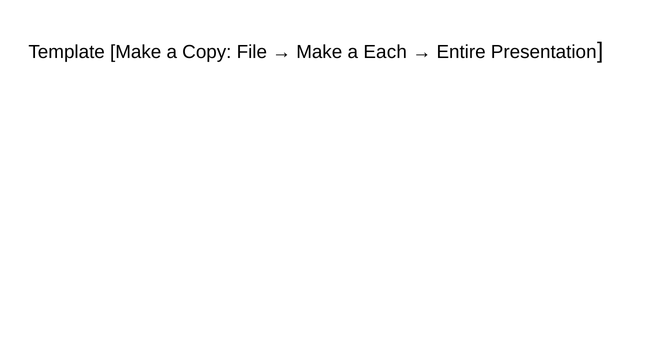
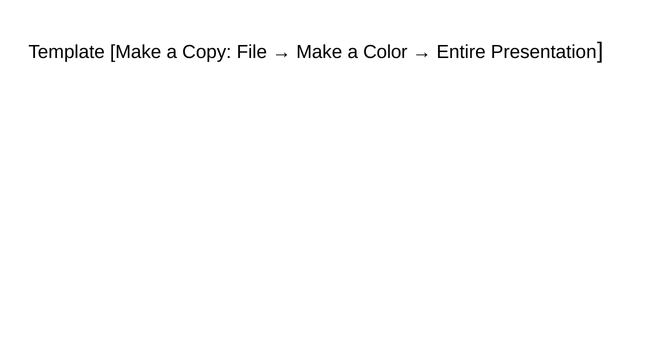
Each: Each -> Color (385, 52)
